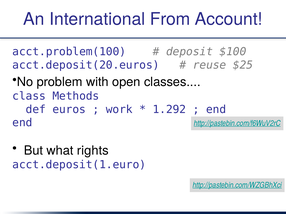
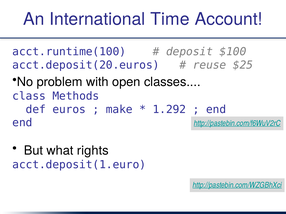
From: From -> Time (170, 19)
acct.problem(100: acct.problem(100 -> acct.runtime(100 (69, 52)
work: work -> make (119, 110)
